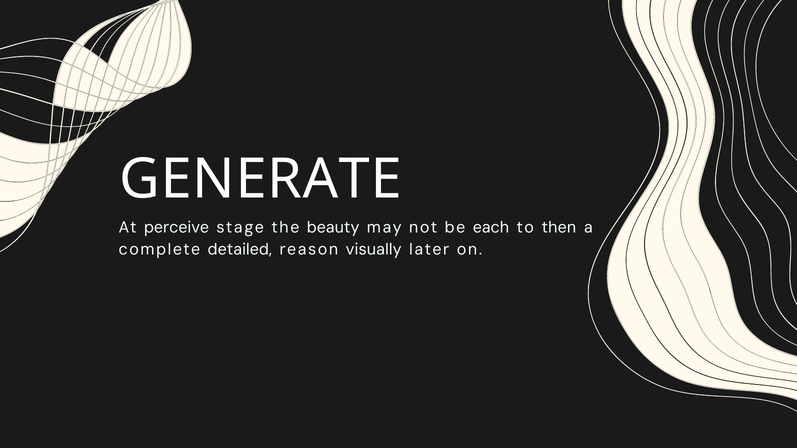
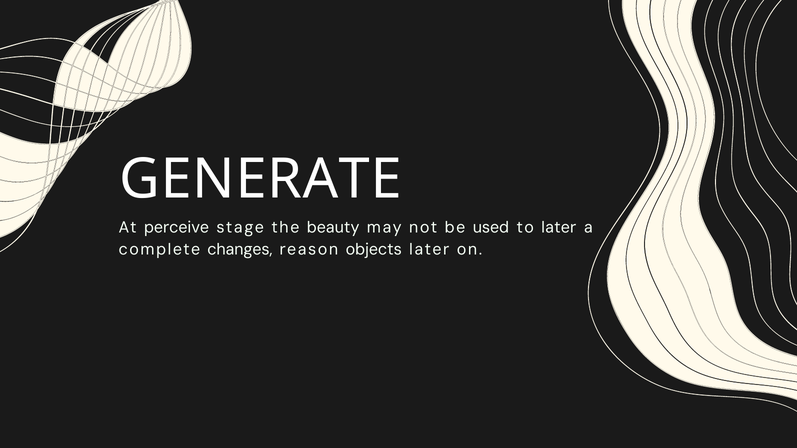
each: each -> used (491, 227)
to then: then -> later (559, 227)
detailed: detailed -> changes (240, 250)
visually: visually -> objects (374, 250)
